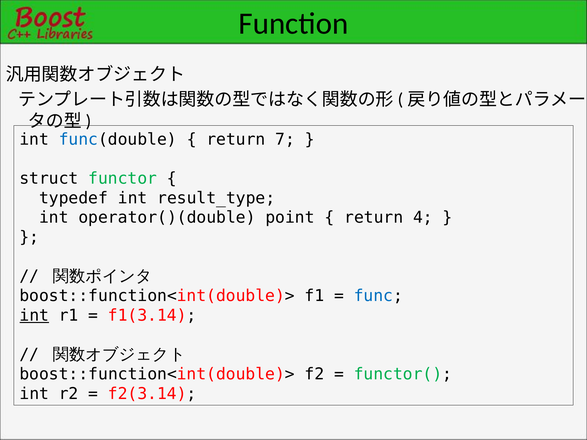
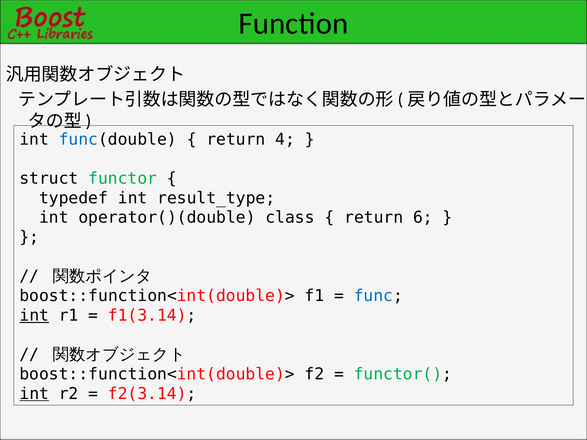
7: 7 -> 4 (285, 139)
point: point -> class (290, 218)
4: 4 -> 6 (423, 218)
int underline: none -> present (34, 394)
